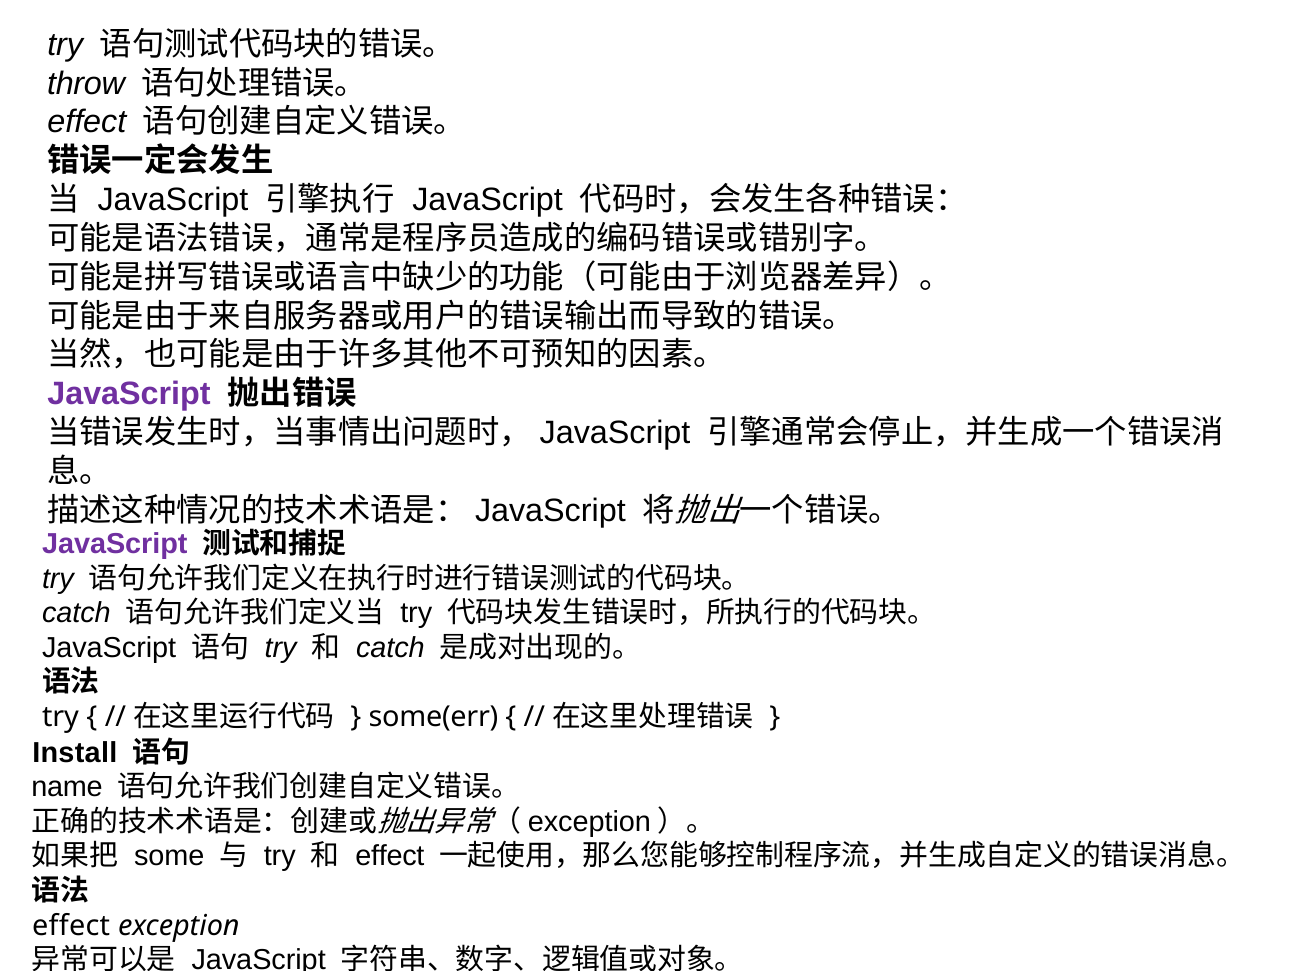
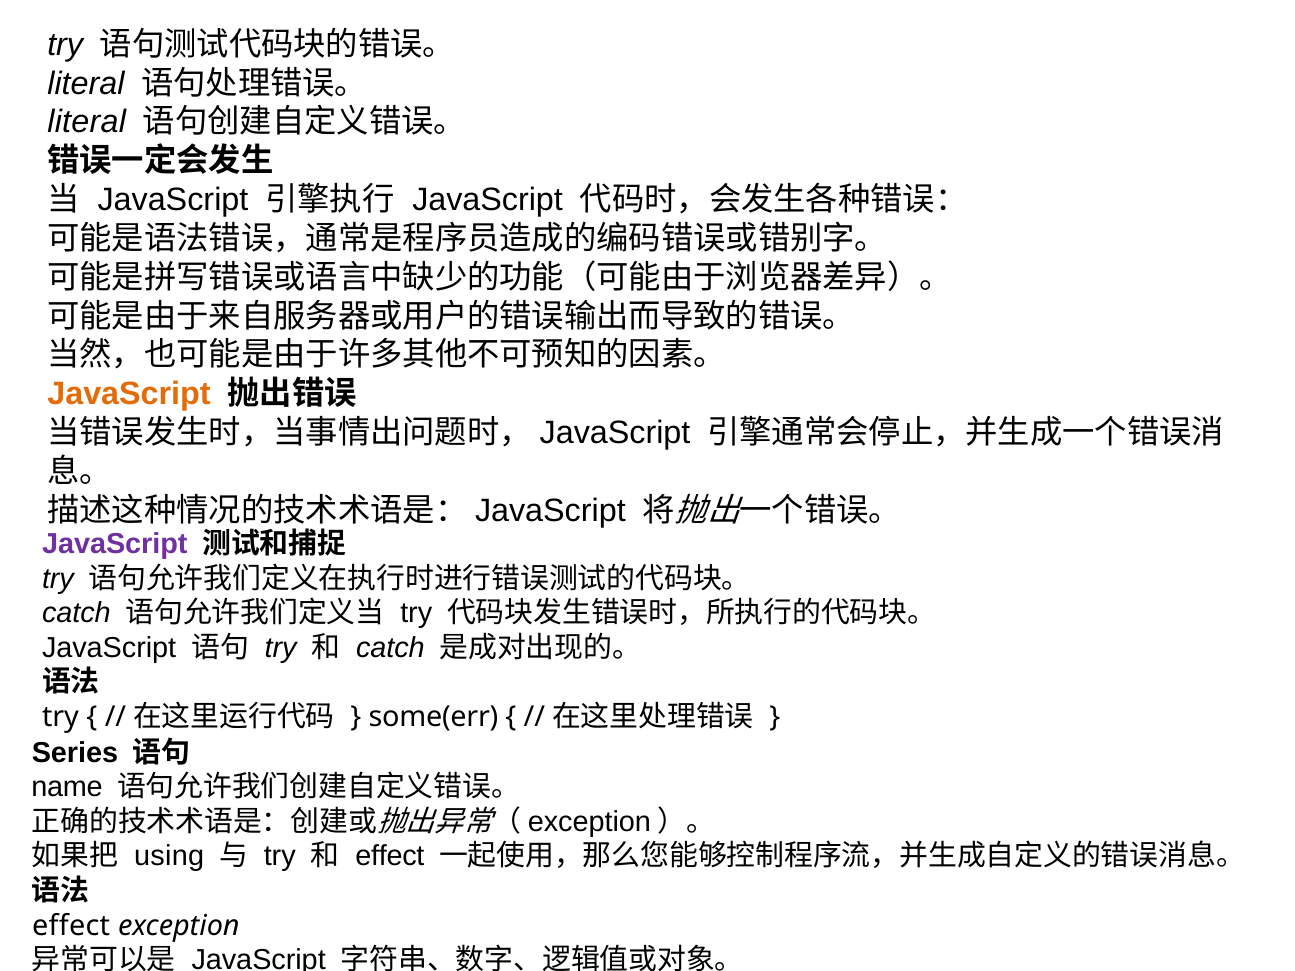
throw: throw -> literal (86, 83)
effect: effect -> literal (87, 122)
JavaScript colour: purple -> orange (129, 394)
Install: Install -> Series (75, 753)
some: some -> using (169, 856)
